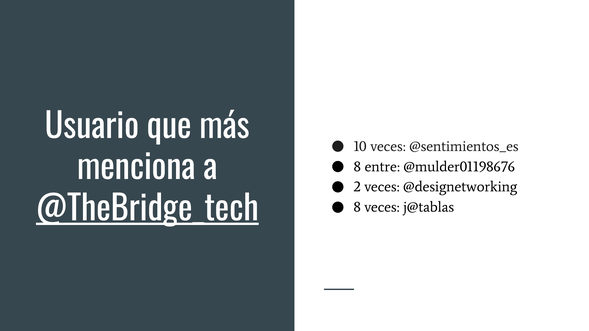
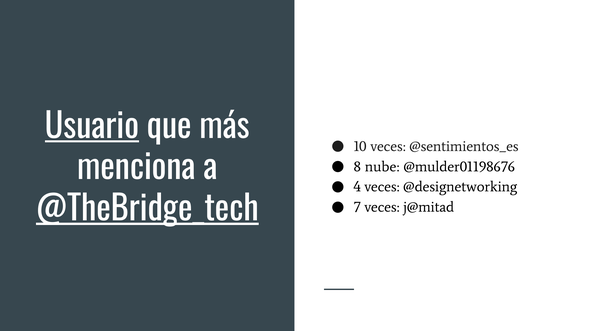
Usuario underline: none -> present (92, 127)
entre: entre -> nube (382, 167)
2: 2 -> 4 (357, 187)
8: 8 -> 7 (357, 207)
j@tablas: j@tablas -> j@mitad (429, 207)
